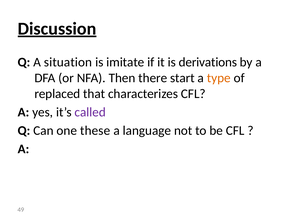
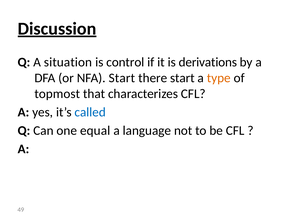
imitate: imitate -> control (125, 62)
NFA Then: Then -> Start (122, 78)
replaced: replaced -> topmost (57, 94)
called colour: purple -> blue (90, 112)
these: these -> equal (95, 131)
